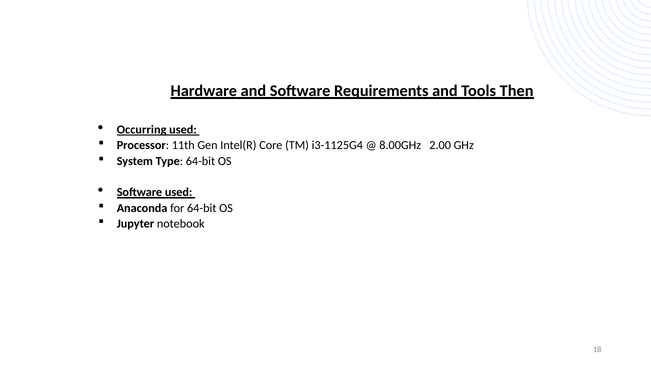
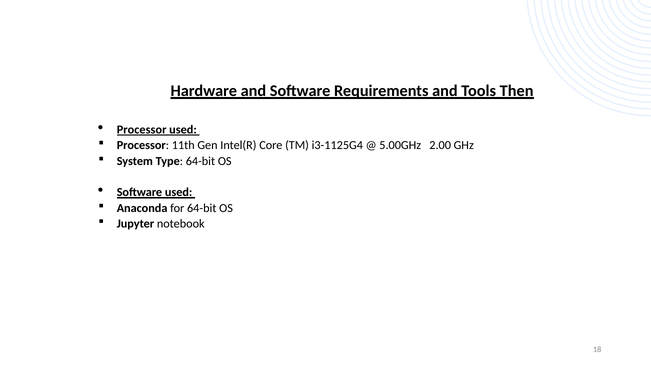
Occurring: Occurring -> Processor (142, 130)
8.00GHz: 8.00GHz -> 5.00GHz (400, 145)
